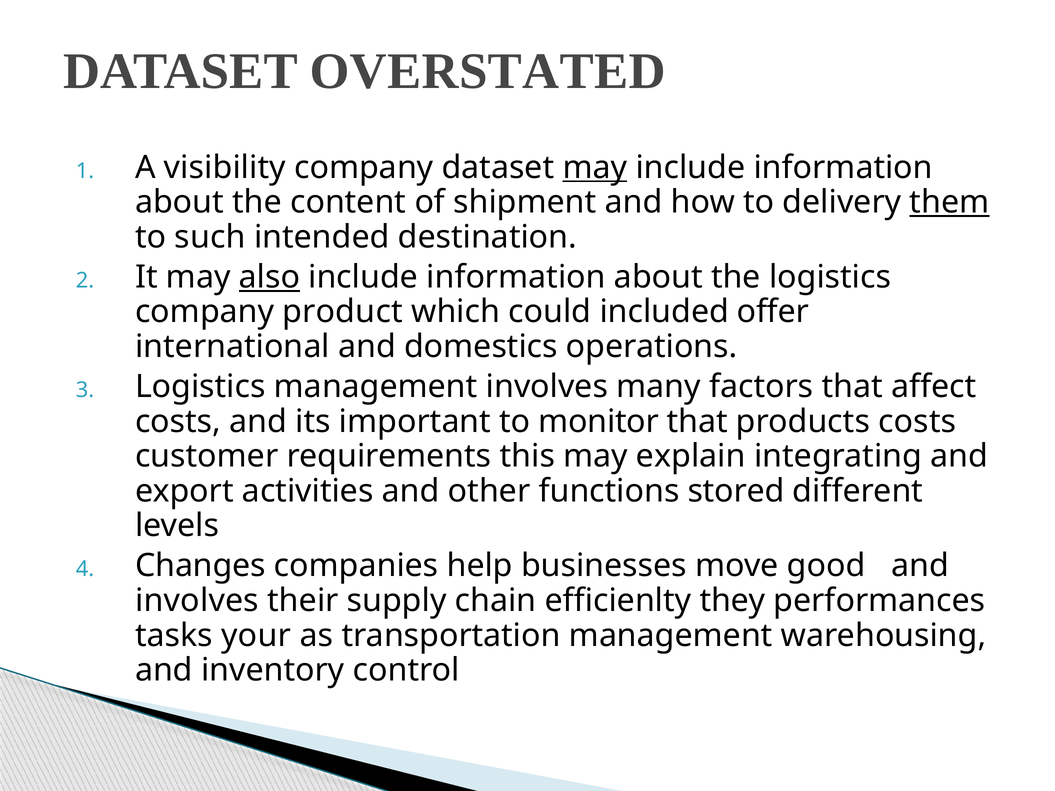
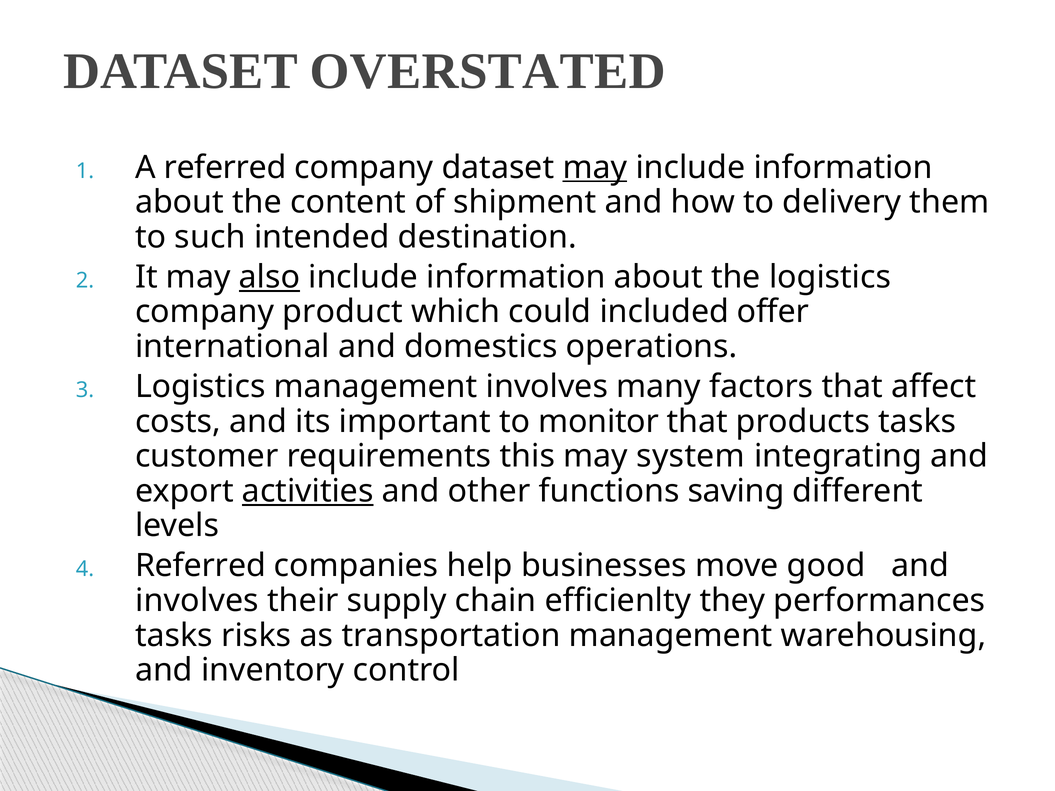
A visibility: visibility -> referred (225, 167)
them underline: present -> none (949, 202)
products costs: costs -> tasks (917, 422)
explain: explain -> system (691, 456)
activities underline: none -> present (308, 491)
stored: stored -> saving (736, 491)
Changes: Changes -> Referred (200, 566)
your: your -> risks (256, 636)
